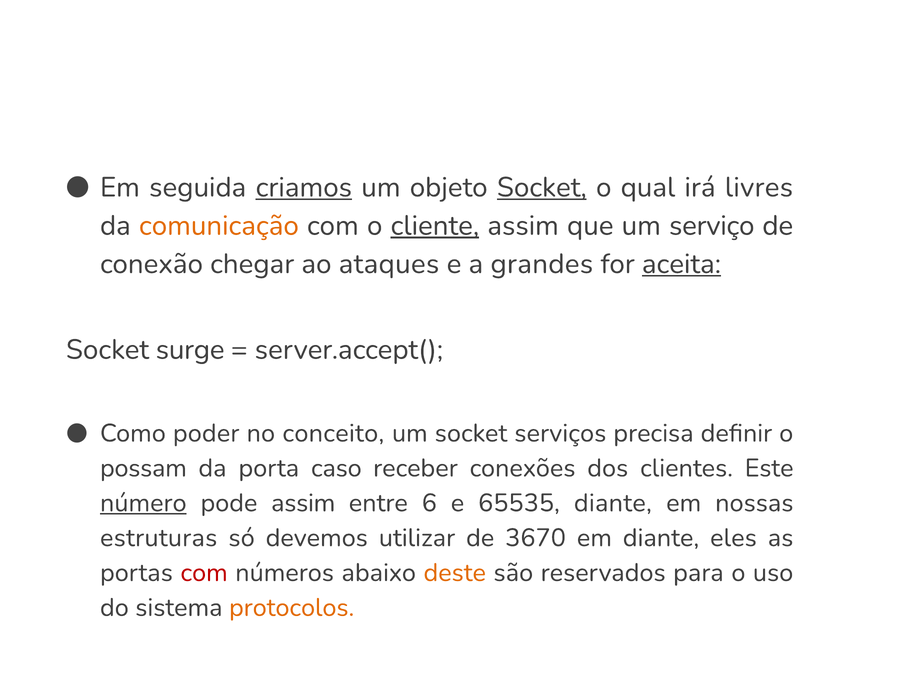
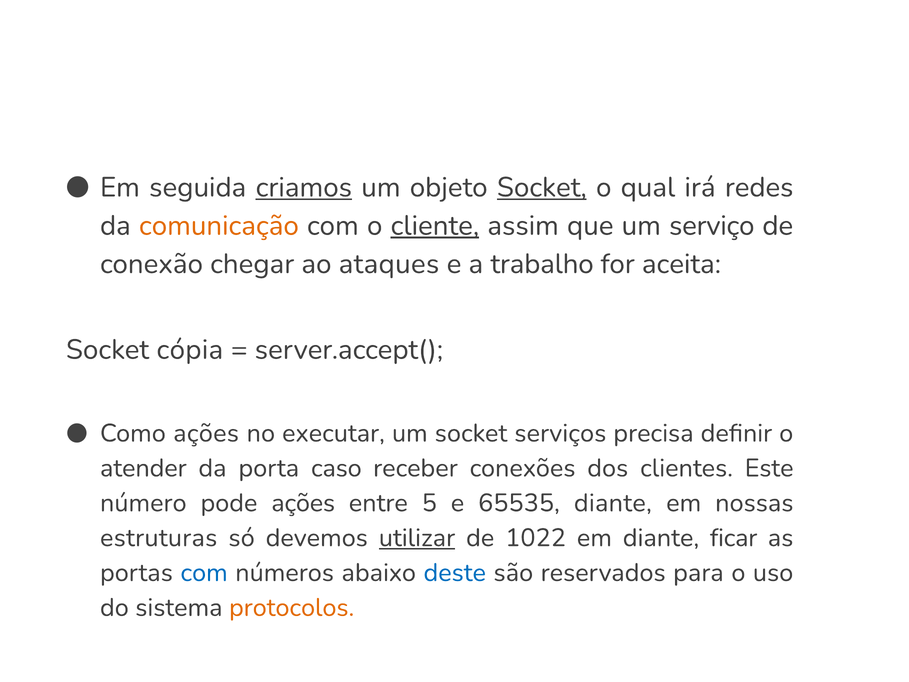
livres: livres -> redes (759, 187)
grandes: grandes -> trabalho (542, 264)
aceita underline: present -> none (681, 264)
surge: surge -> cópia (190, 349)
Como poder: poder -> ações (206, 433)
conceito: conceito -> executar (333, 433)
possam: possam -> atender (143, 468)
número underline: present -> none (143, 503)
pode assim: assim -> ações (303, 503)
6: 6 -> 5 (429, 503)
utilizar underline: none -> present (417, 538)
3670: 3670 -> 1022 (536, 538)
eles: eles -> ficar (734, 538)
com colour: red -> blue (204, 572)
deste colour: orange -> blue (455, 572)
